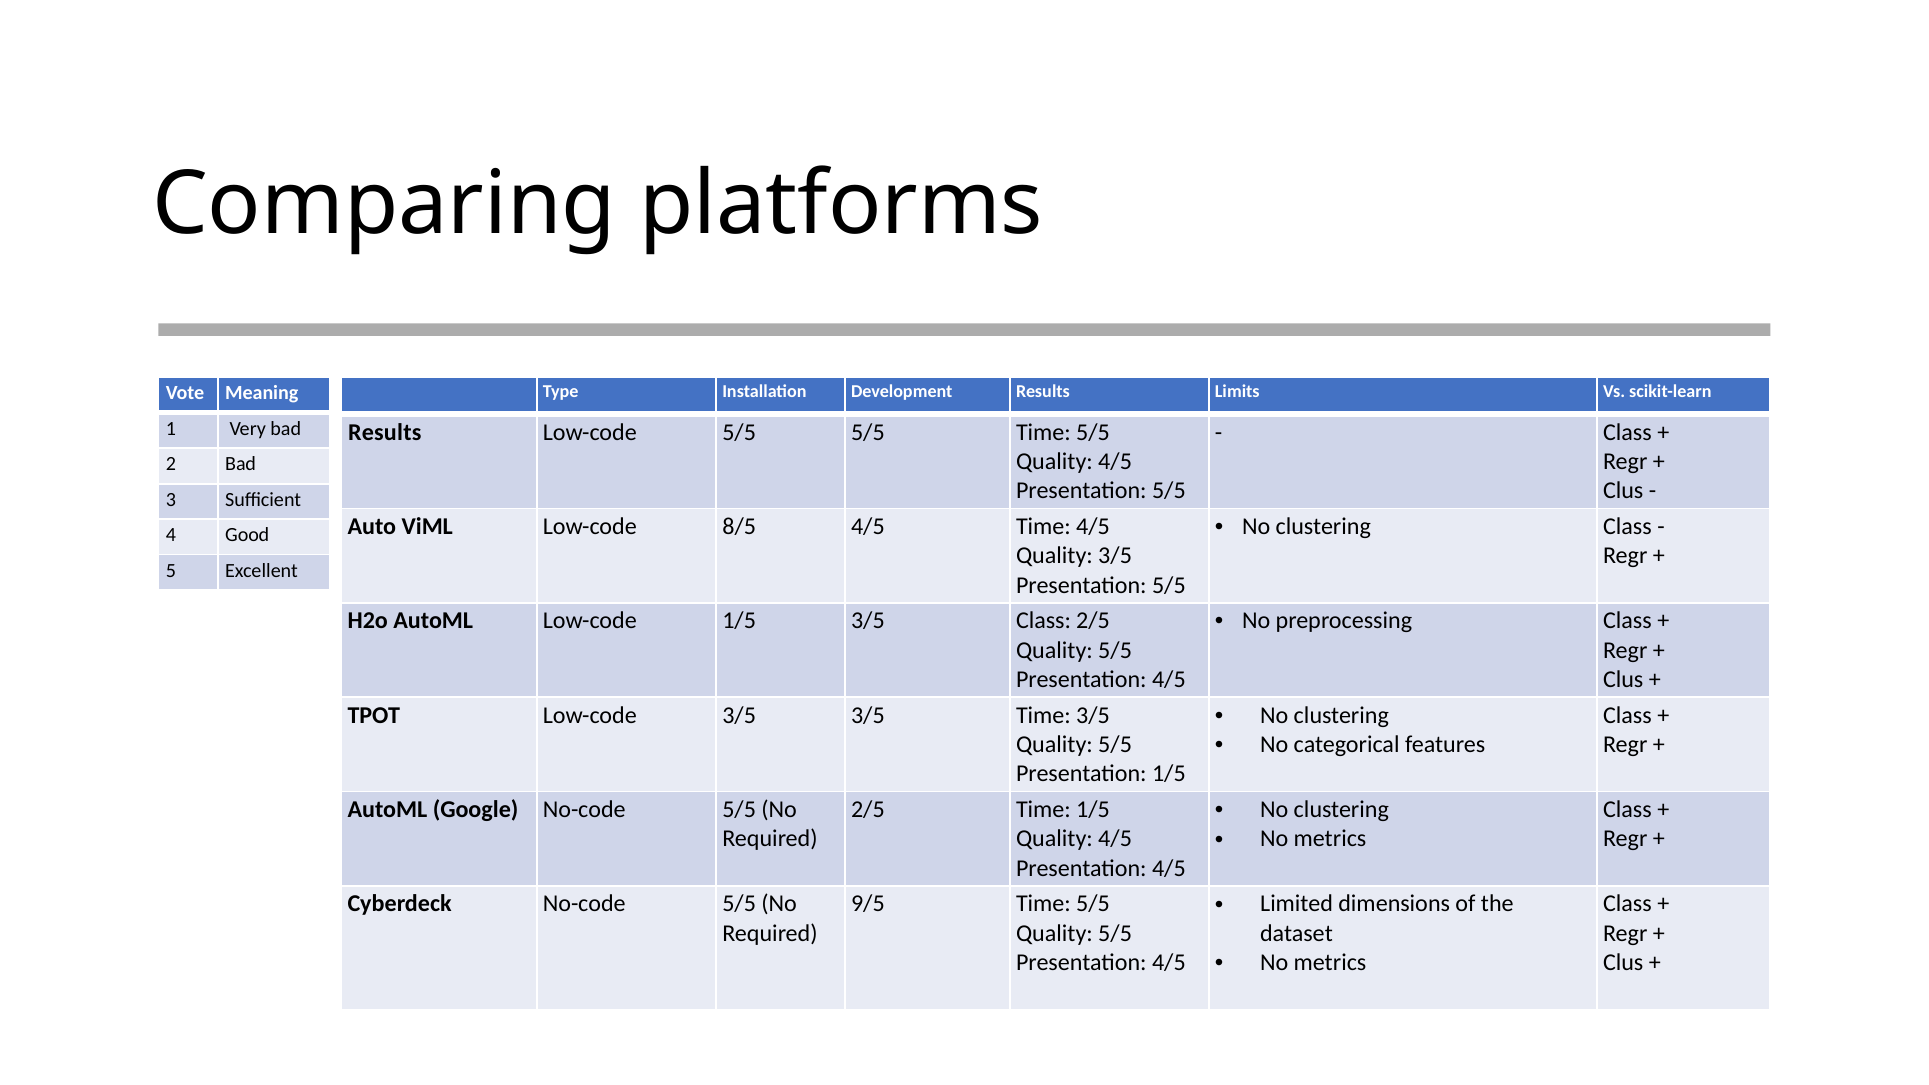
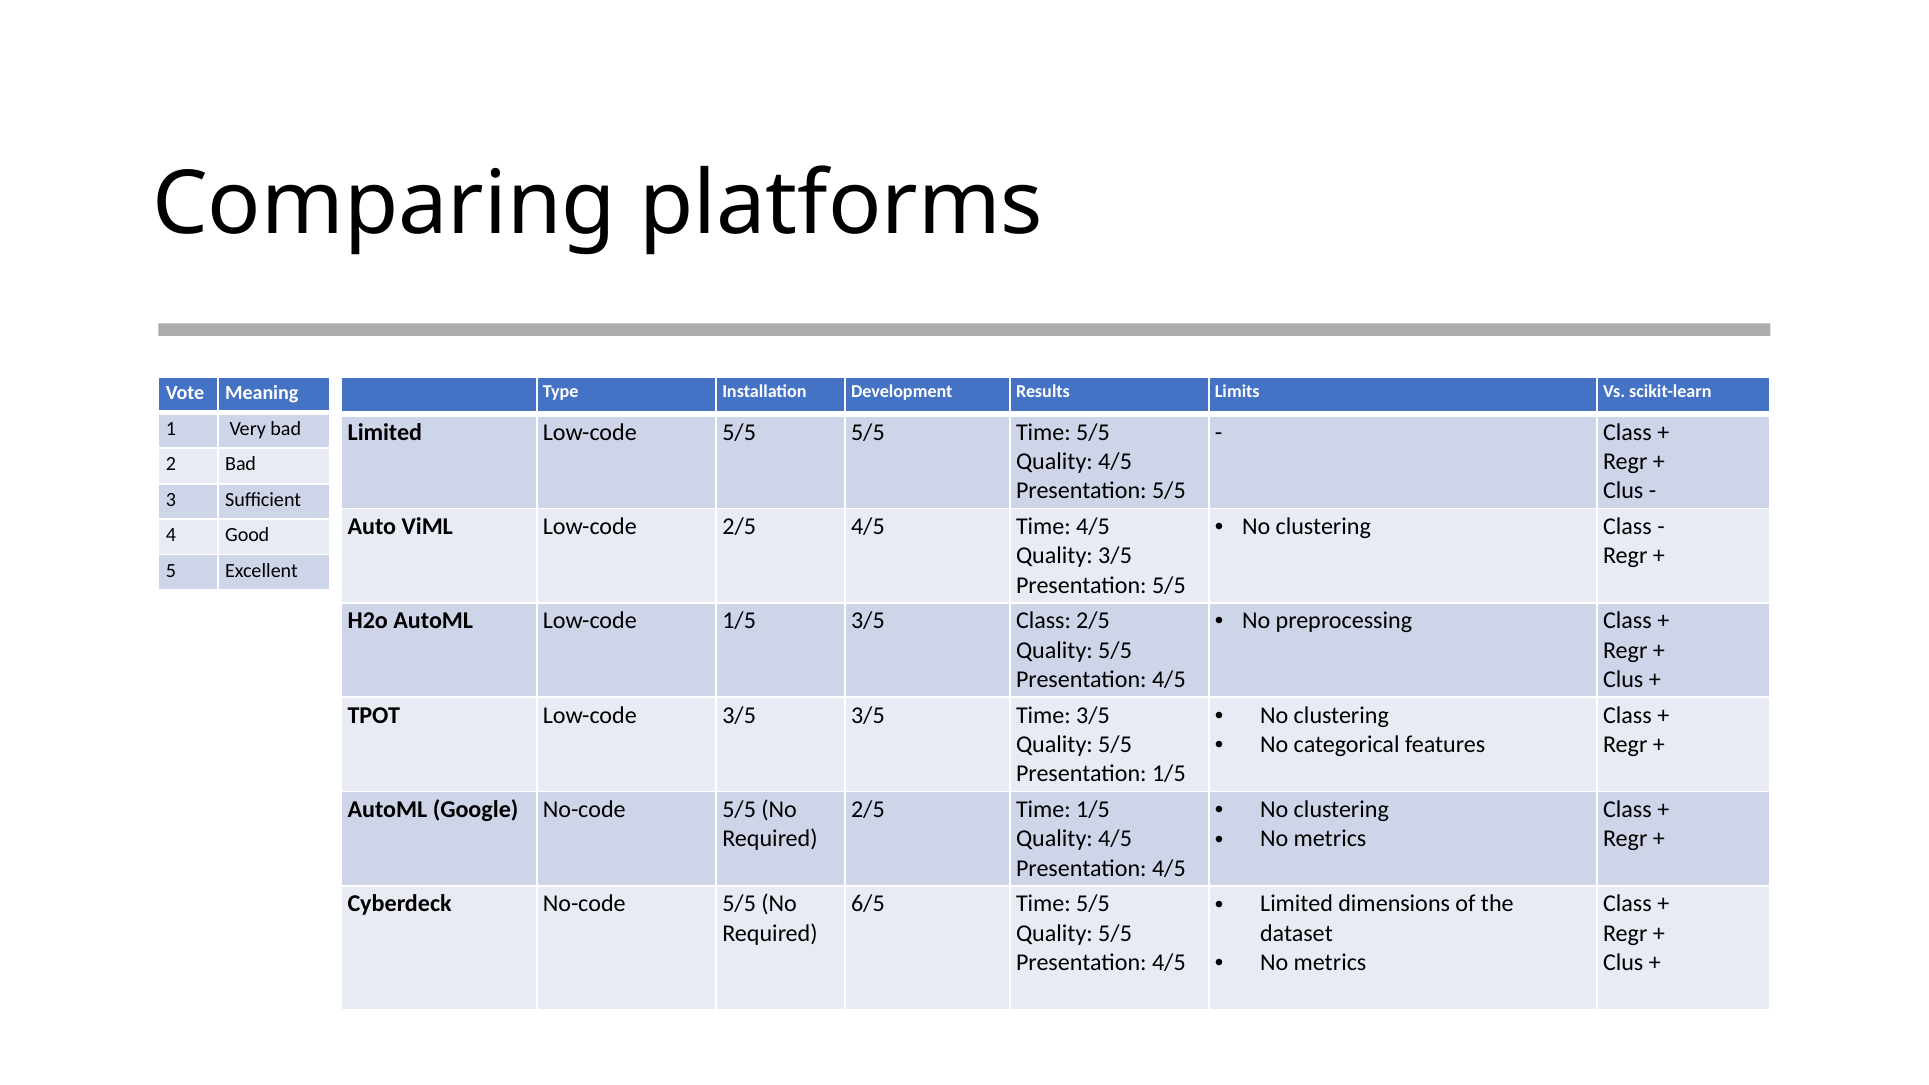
Results: Results -> Limited (385, 432)
Low-code 8/5: 8/5 -> 2/5 (739, 526)
9/5: 9/5 -> 6/5 (868, 904)
